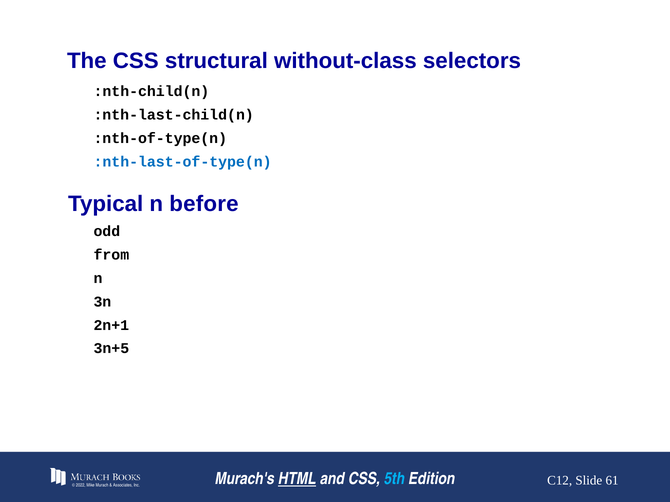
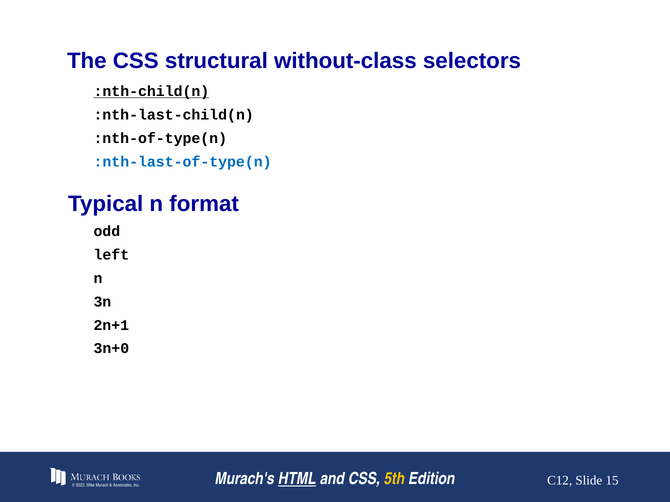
:nth-child(n underline: none -> present (151, 91)
before: before -> format (204, 204)
from: from -> left (111, 255)
3n+5: 3n+5 -> 3n+0 (111, 349)
5th colour: light blue -> yellow (394, 479)
61: 61 -> 15 (612, 481)
